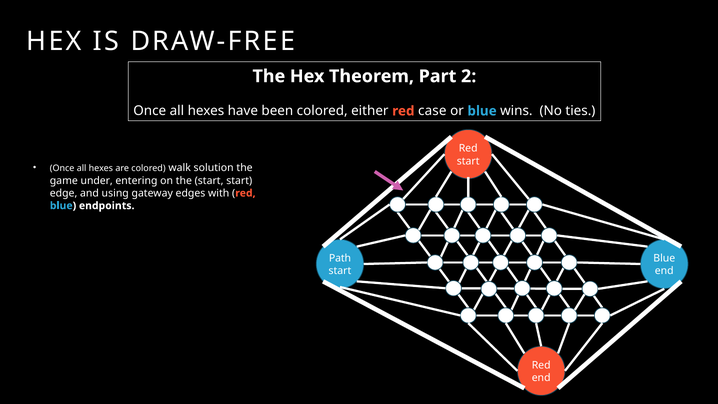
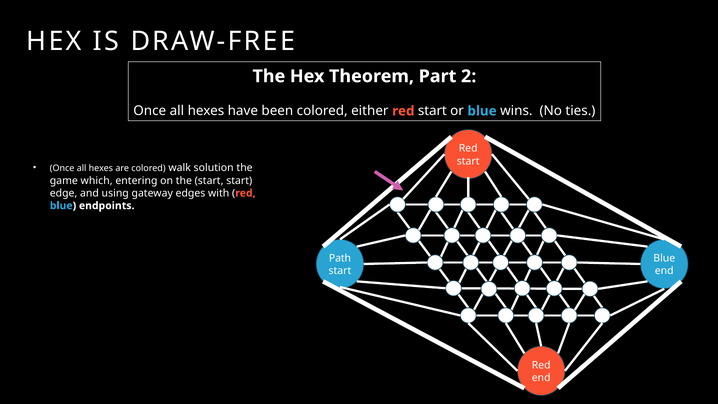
either red case: case -> start (432, 111)
under: under -> which (97, 181)
